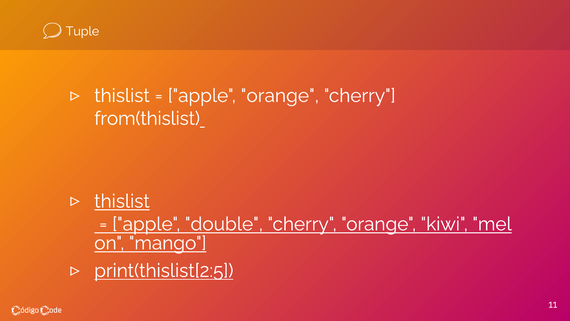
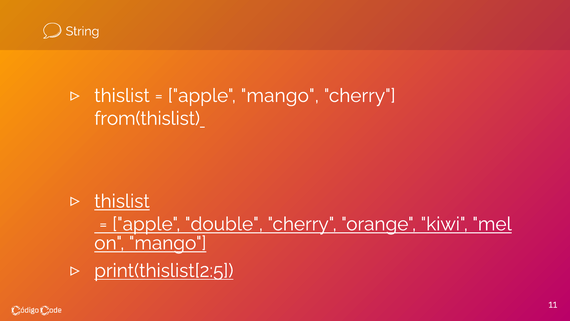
Tuple: Tuple -> String (82, 31)
apple orange: orange -> mango (280, 96)
